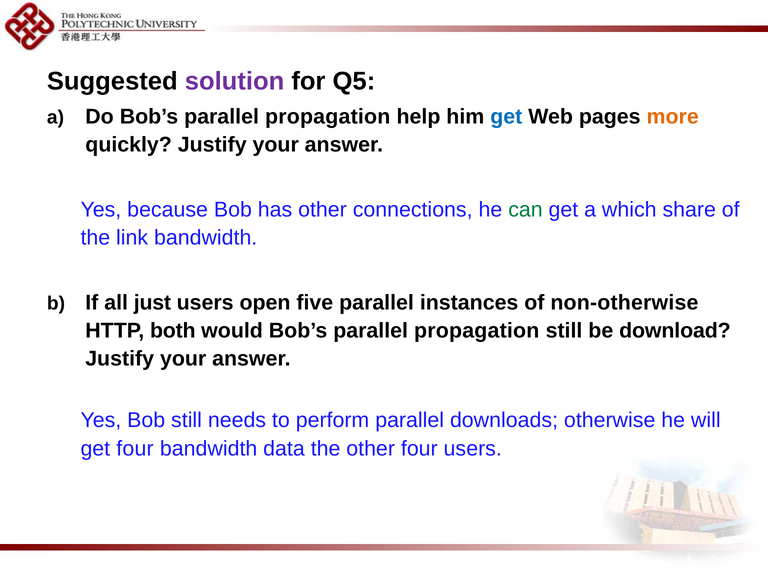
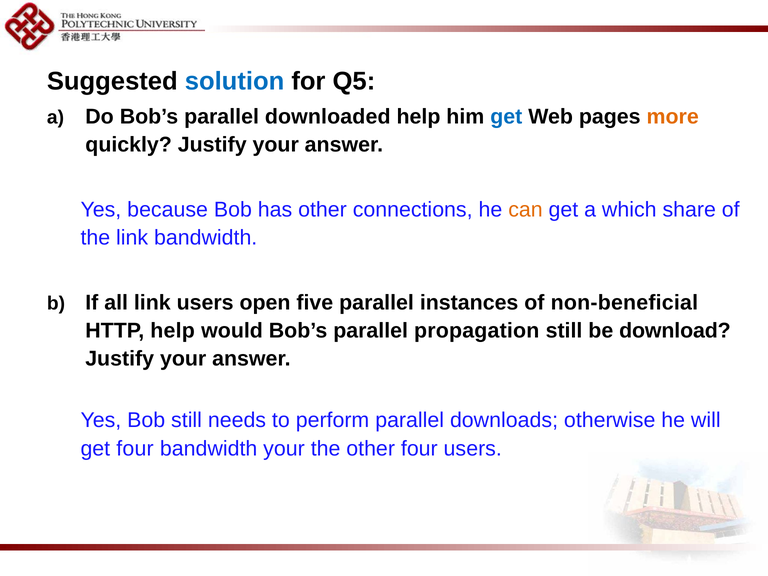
solution colour: purple -> blue (235, 82)
Do Bob’s parallel propagation: propagation -> downloaded (328, 117)
can colour: green -> orange (525, 210)
all just: just -> link (152, 303)
non-otherwise: non-otherwise -> non-beneficial (624, 303)
HTTP both: both -> help (173, 331)
bandwidth data: data -> your (284, 449)
